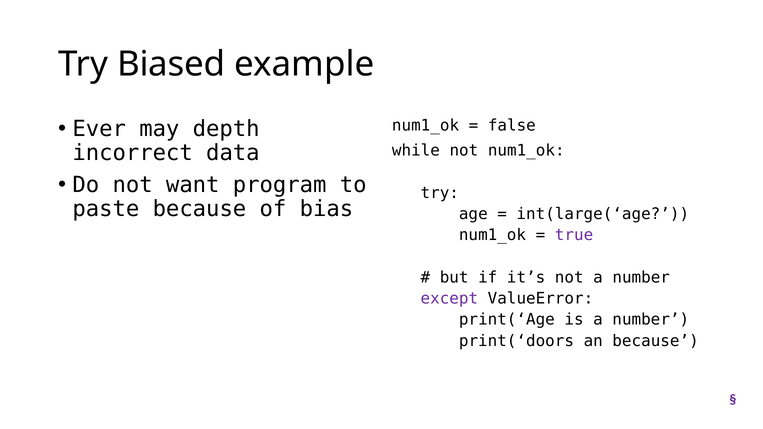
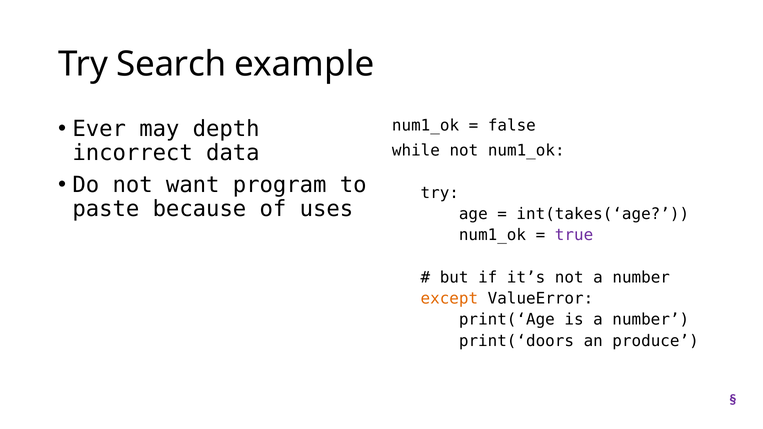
Biased: Biased -> Search (171, 64)
bias: bias -> uses (326, 209)
int(large(‘age: int(large(‘age -> int(takes(‘age (603, 214)
except colour: purple -> orange (449, 299)
an because: because -> produce (656, 341)
